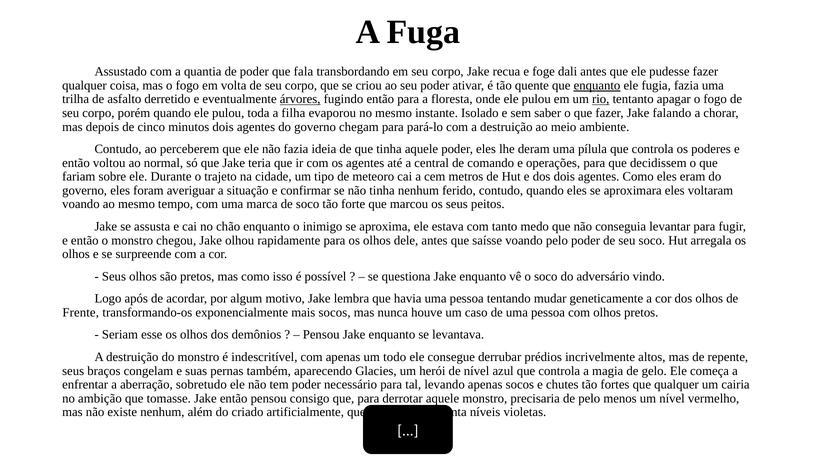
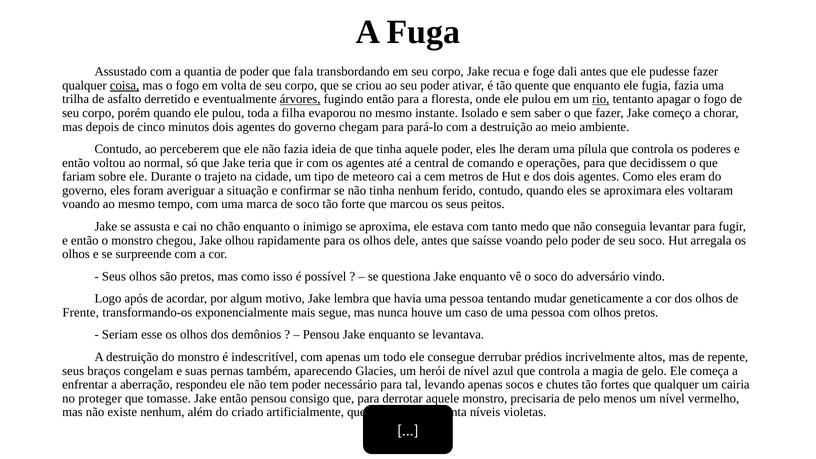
coisa underline: none -> present (125, 85)
enquanto underline: present -> none (597, 85)
falando: falando -> começo (672, 113)
mais socos: socos -> segue (335, 312)
sobretudo: sobretudo -> respondeu (201, 385)
ambição: ambição -> proteger (100, 398)
